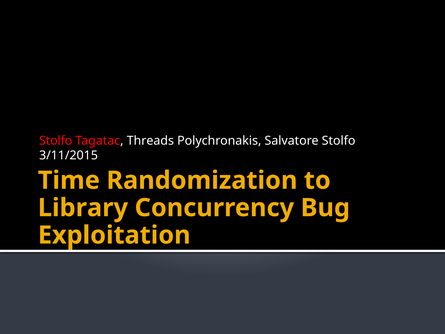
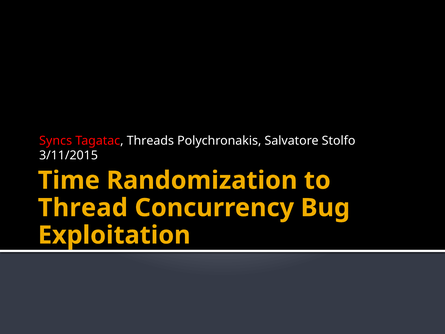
Stolfo: Stolfo -> Syncs (56, 141)
Library: Library -> Thread (83, 208)
